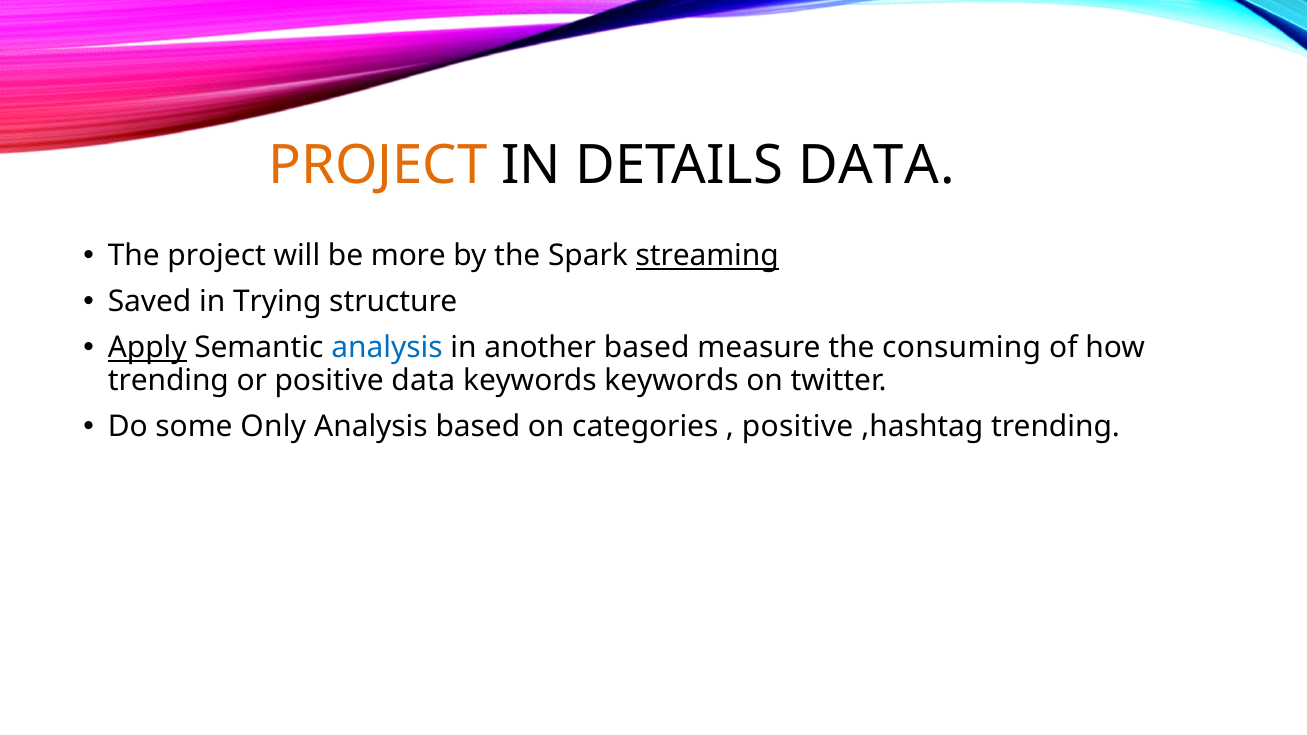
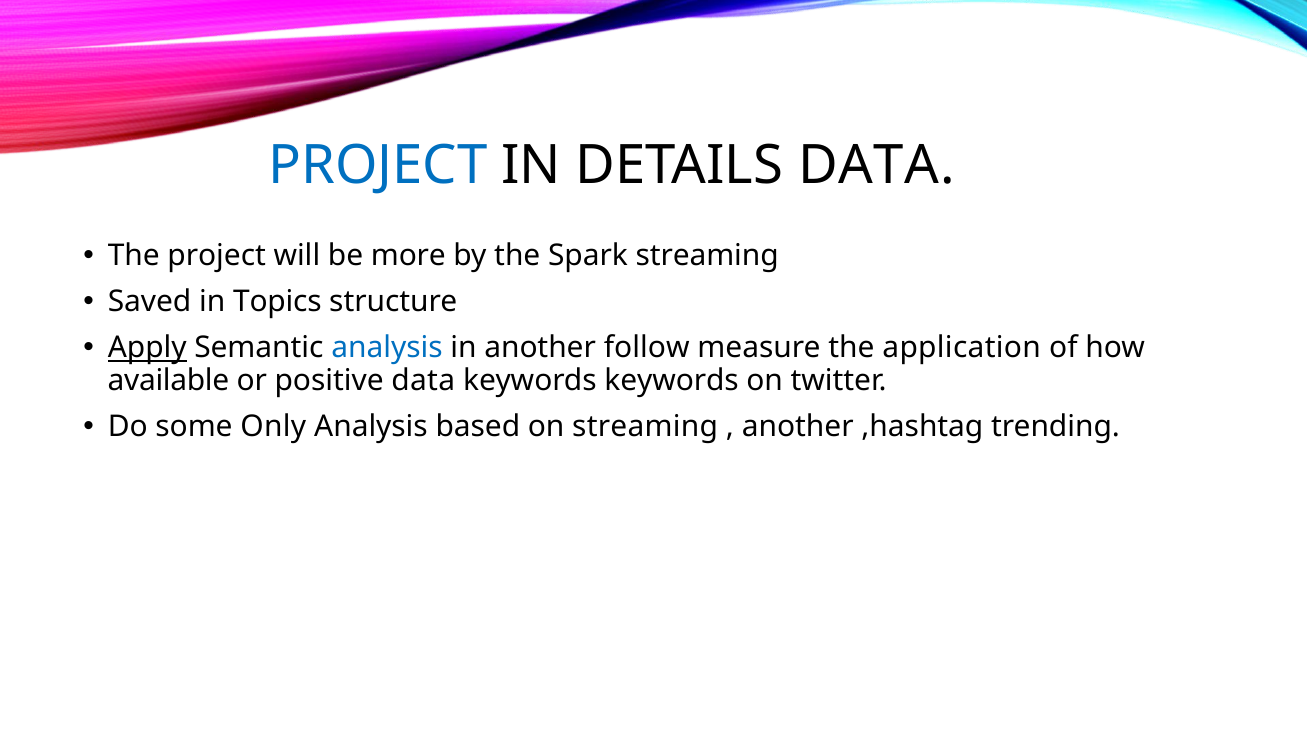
PROJECT colour: orange -> blue (378, 166)
streaming underline: present -> none (707, 256)
Trying: Trying -> Topics (277, 302)
another based: based -> follow (647, 348)
consuming: consuming -> application (962, 348)
trending: trending -> available (168, 380)
on categories: categories -> streaming (645, 426)
positive: positive -> another (798, 426)
